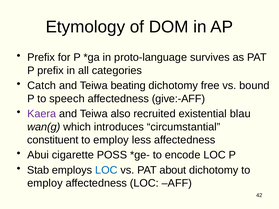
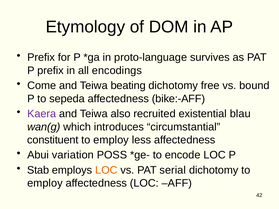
categories: categories -> encodings (117, 71)
Catch: Catch -> Come (42, 86)
speech: speech -> sepeda (67, 99)
give:-AFF: give:-AFF -> bike:-AFF (178, 99)
cigarette: cigarette -> variation (73, 155)
LOC colour: blue -> orange (106, 170)
about: about -> serial (173, 170)
